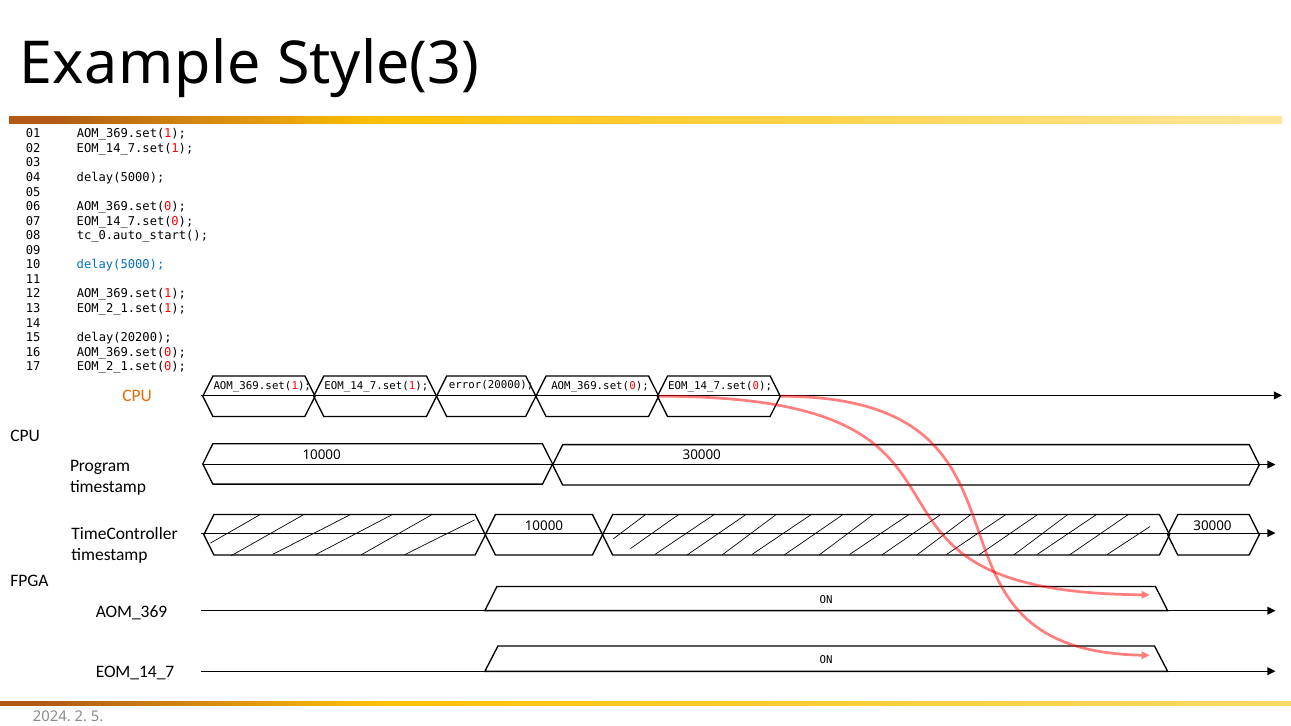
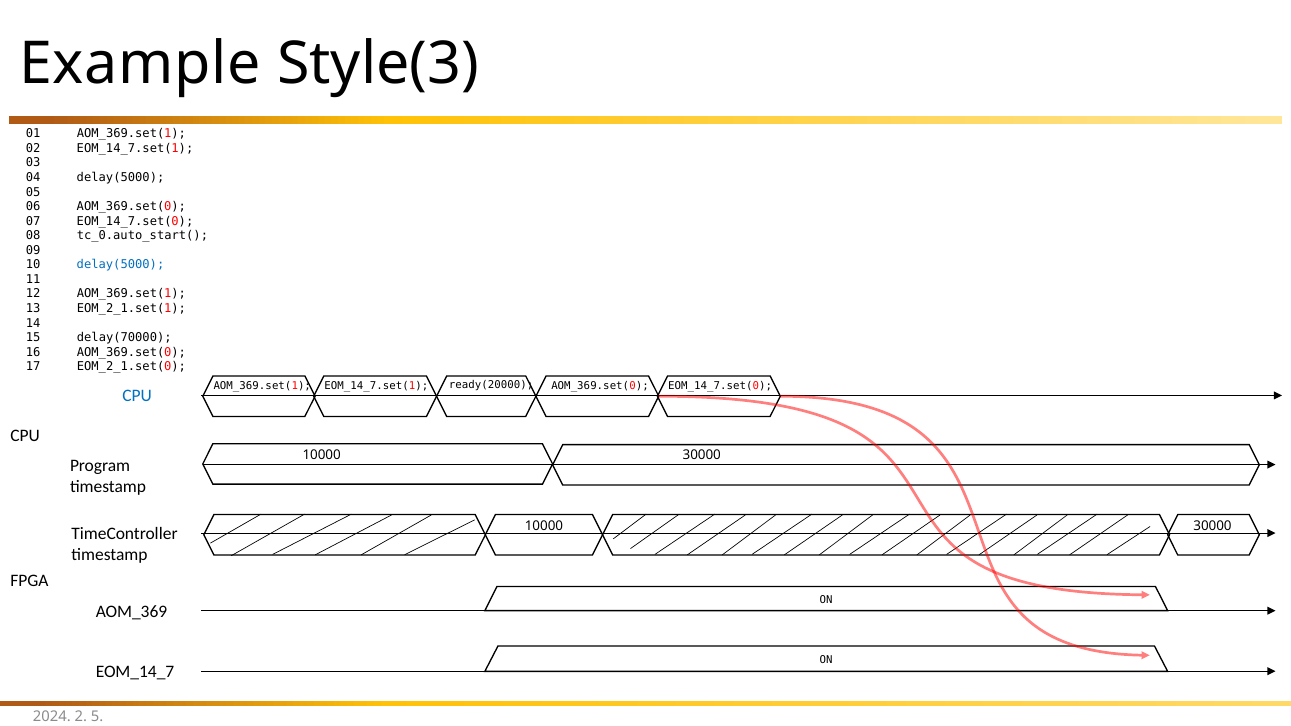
delay(20200: delay(20200 -> delay(70000 (124, 338)
error(20000: error(20000 -> ready(20000 (491, 385)
CPU colour: orange -> blue (137, 395)
